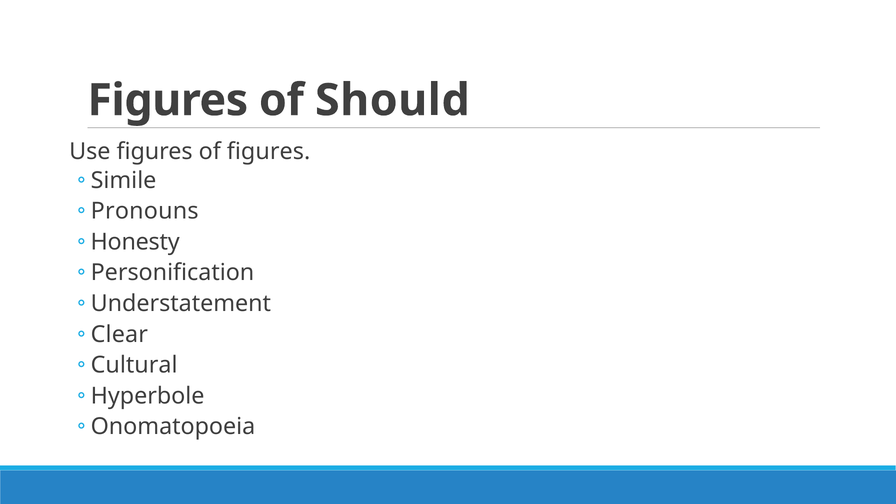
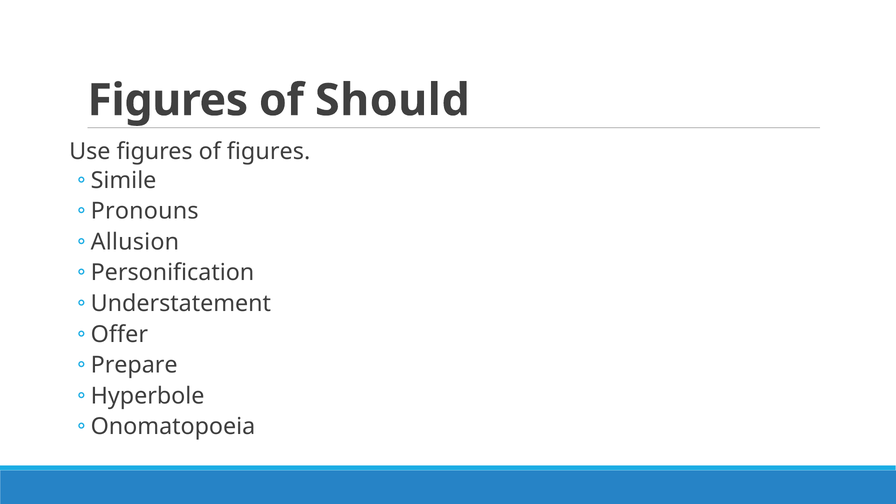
Honesty: Honesty -> Allusion (135, 242)
Clear: Clear -> Offer (119, 334)
Cultural: Cultural -> Prepare (134, 365)
